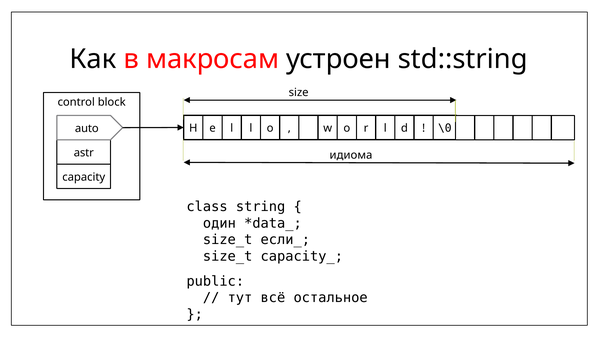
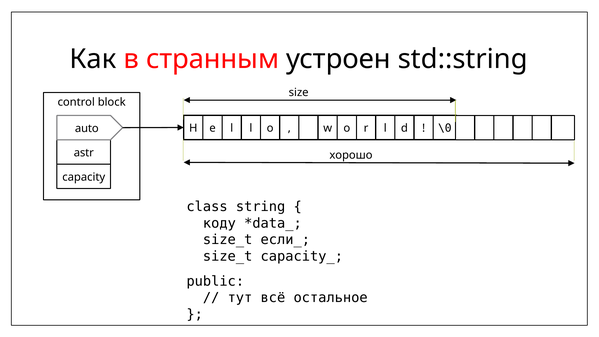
макросам: макросам -> странным (213, 59)
идиома: идиома -> хорошо (351, 155)
один: один -> коду (219, 223)
